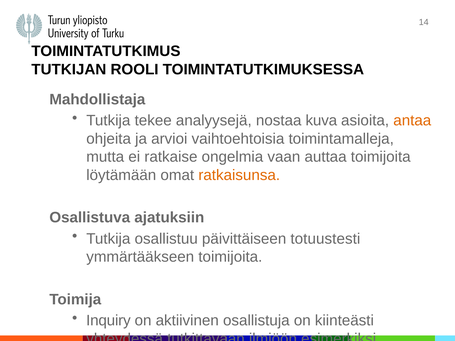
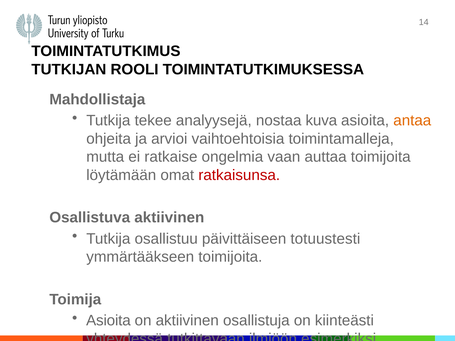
ratkaisunsa colour: orange -> red (239, 175)
Osallistuva ajatuksiin: ajatuksiin -> aktiivinen (169, 218)
Inquiry: Inquiry -> Asioita (108, 321)
